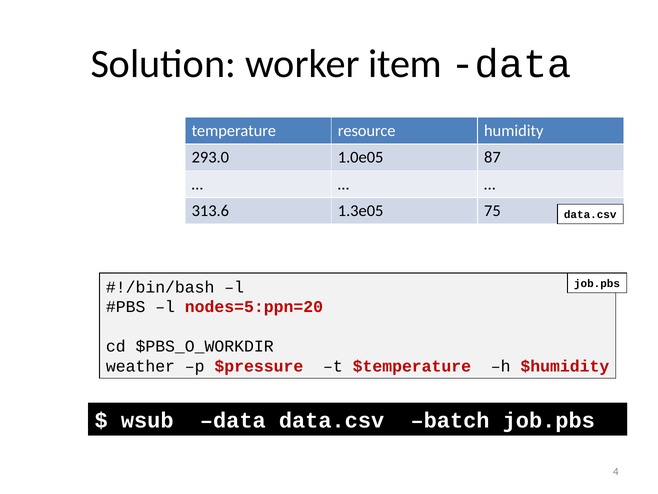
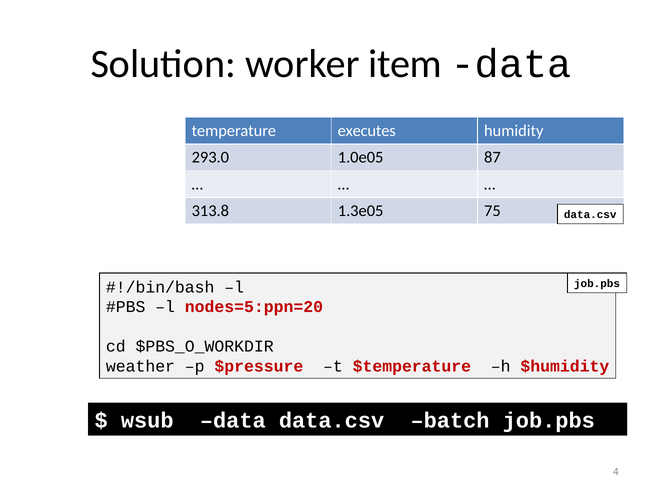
resource: resource -> executes (367, 131)
313.6: 313.6 -> 313.8 (210, 211)
